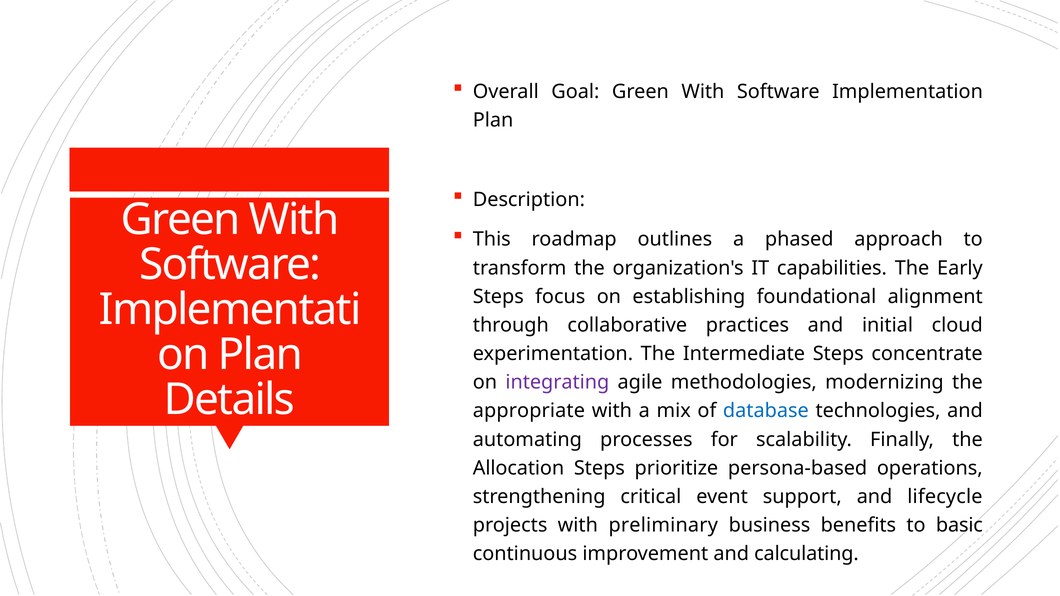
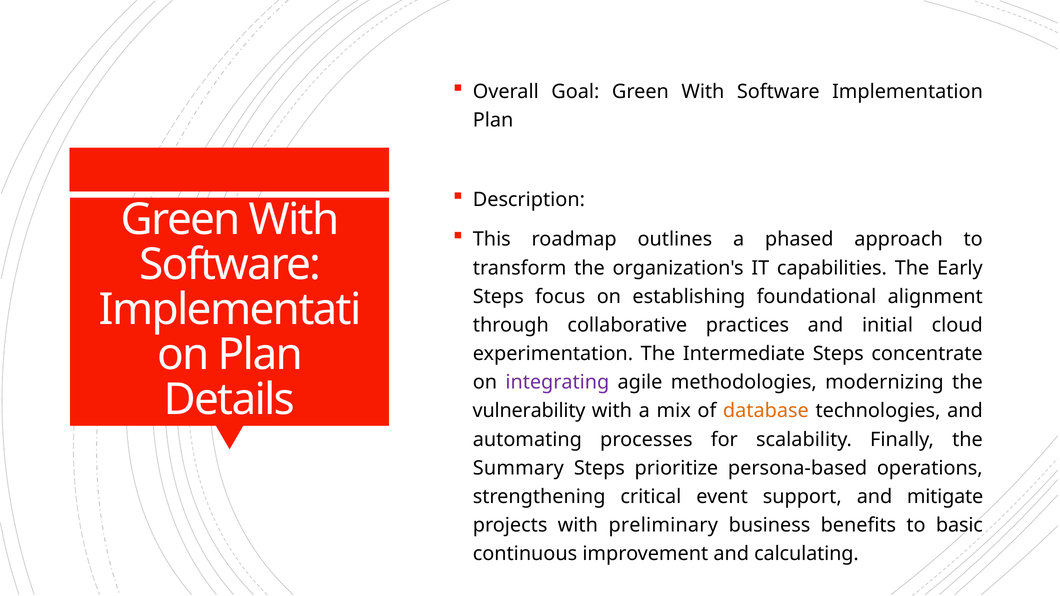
appropriate: appropriate -> vulnerability (529, 411)
database colour: blue -> orange (766, 411)
Allocation: Allocation -> Summary (518, 468)
lifecycle: lifecycle -> mitigate (945, 497)
